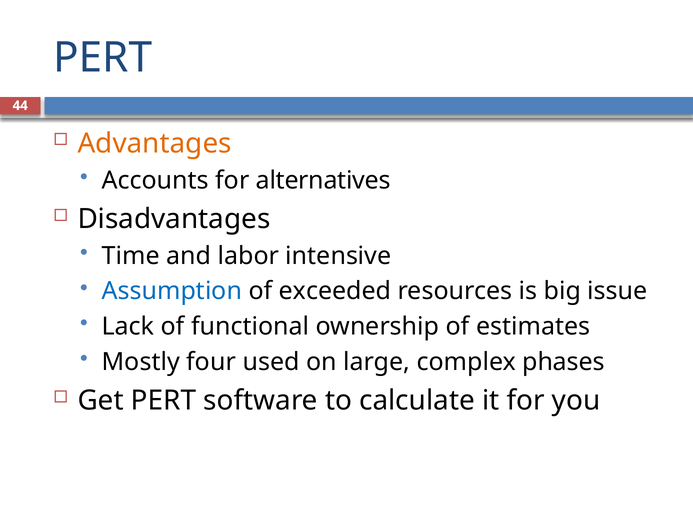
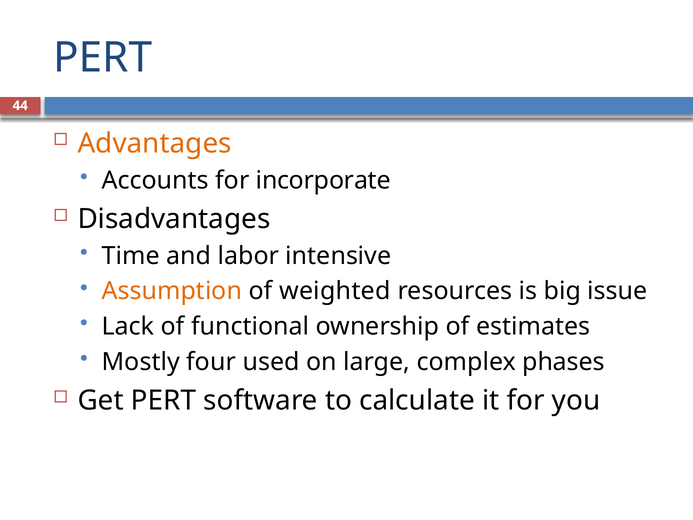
alternatives: alternatives -> incorporate (323, 180)
Assumption colour: blue -> orange (172, 291)
exceeded: exceeded -> weighted (335, 291)
